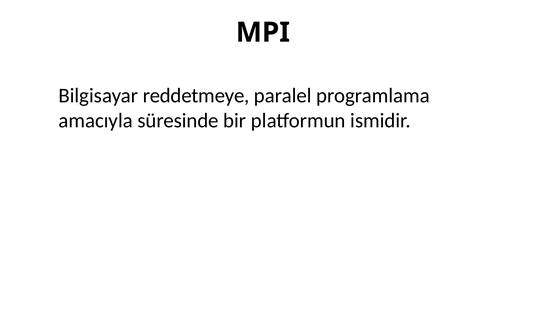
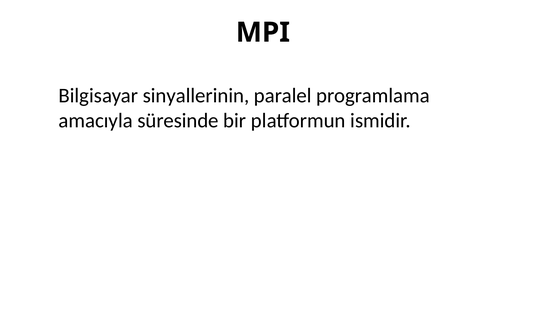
reddetmeye: reddetmeye -> sinyallerinin (196, 96)
